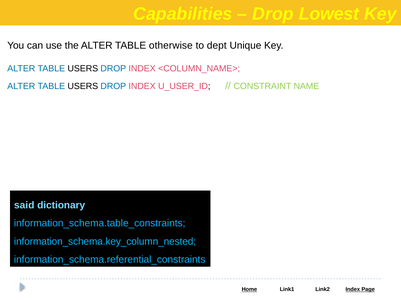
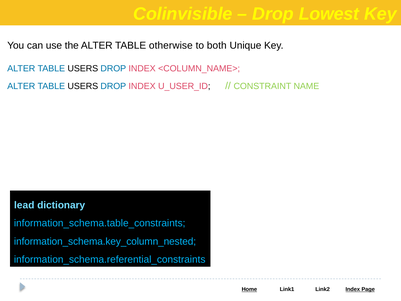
Capabilities: Capabilities -> Colinvisible (183, 14)
dept: dept -> both (217, 45)
said: said -> lead (24, 205)
